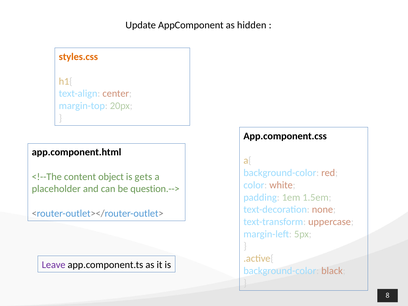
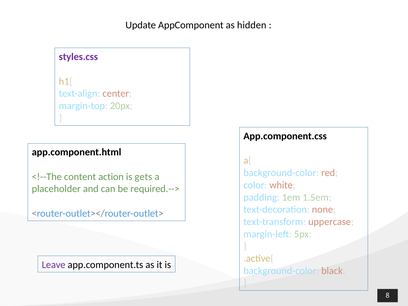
styles.css colour: orange -> purple (78, 57)
object: object -> action (111, 177)
question.-->: question.--> -> required.--> (155, 189)
